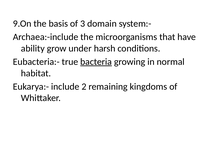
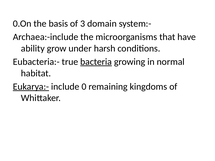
9.On: 9.On -> 0.On (22, 24)
Eukarya:- underline: none -> present (31, 87)
2: 2 -> 0 (84, 87)
